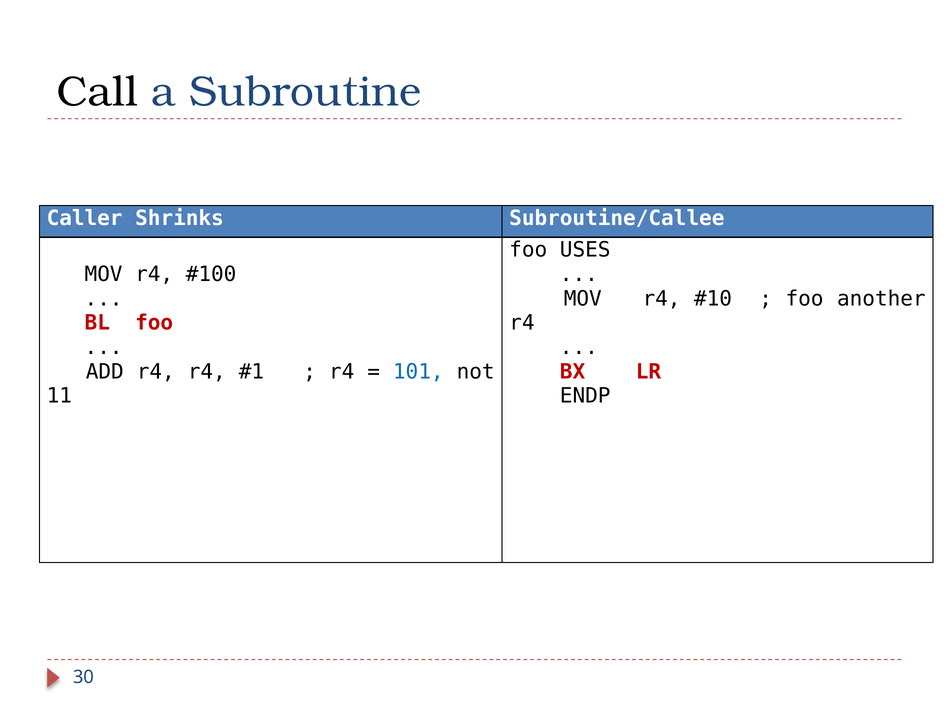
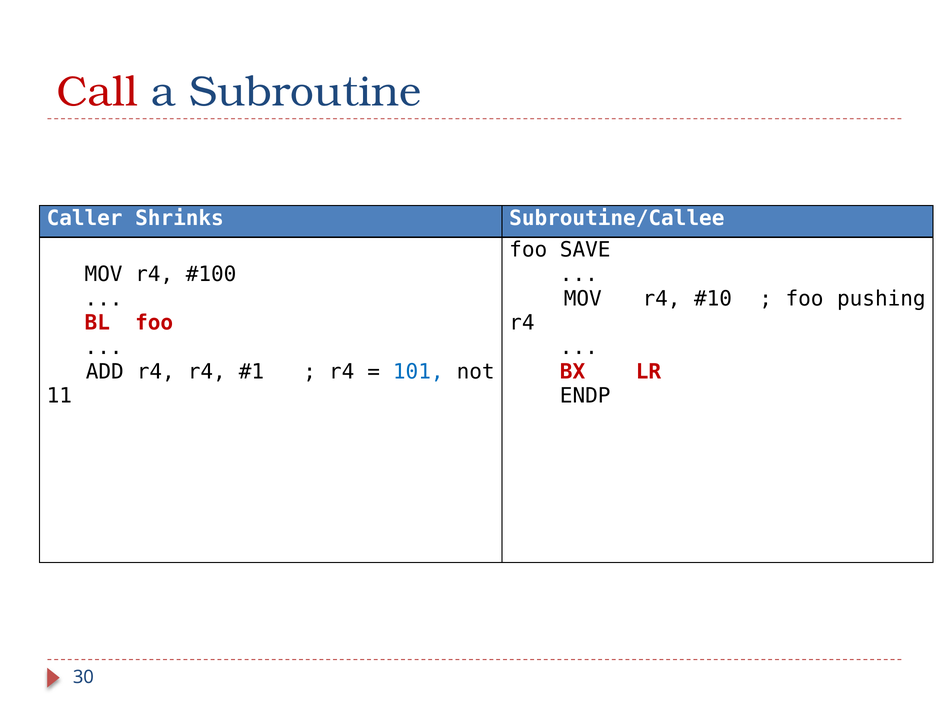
Call colour: black -> red (97, 92)
USES: USES -> SAVE (585, 250)
another: another -> pushing (881, 298)
